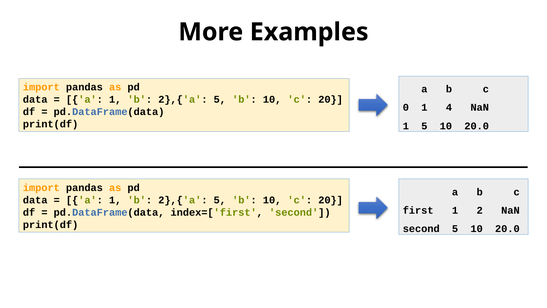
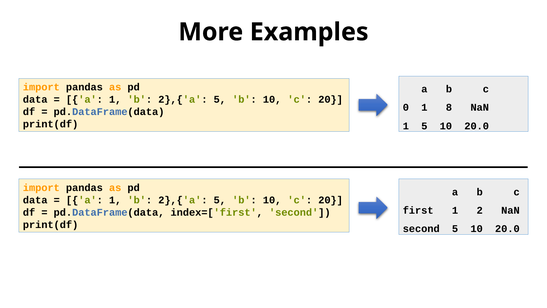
4: 4 -> 8 (449, 107)
